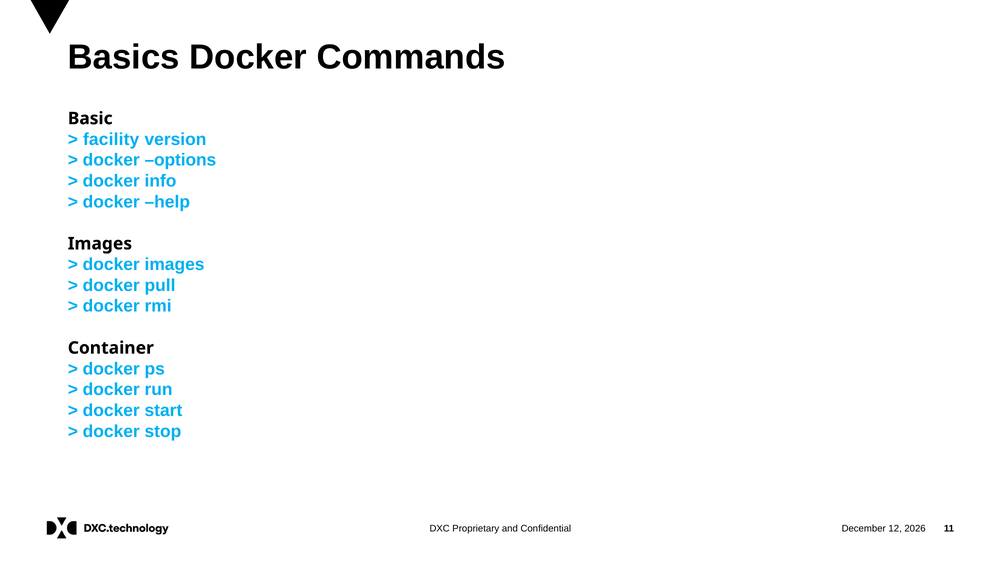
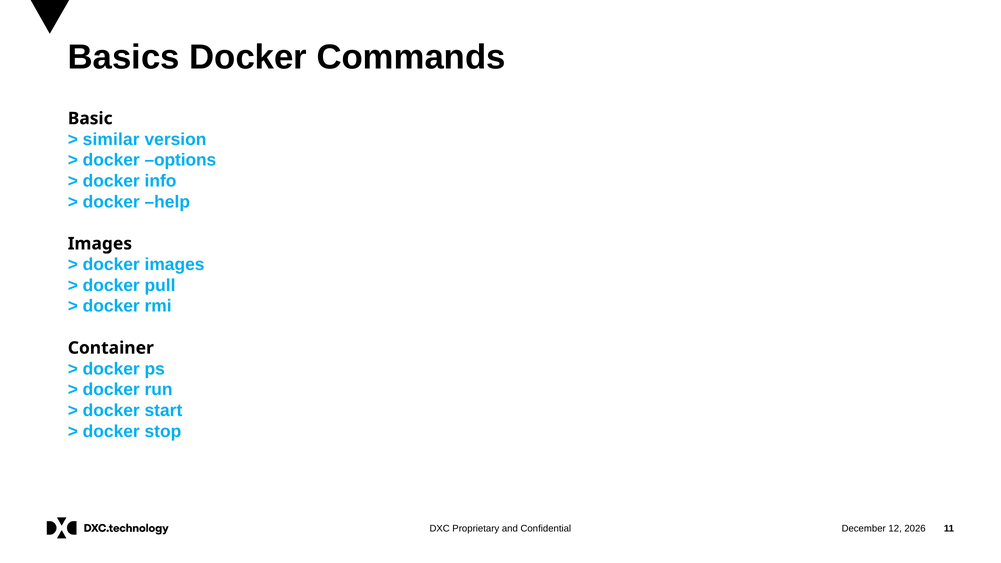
facility: facility -> similar (111, 139)
